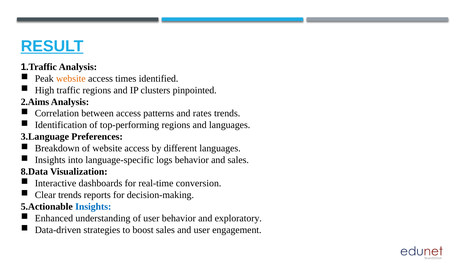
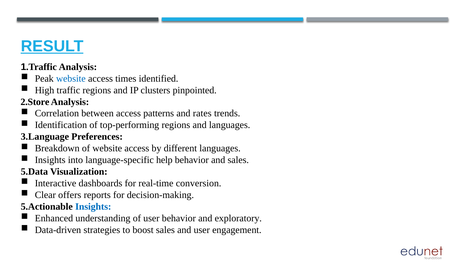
website colour: orange -> blue (71, 78)
2.Aims: 2.Aims -> 2.Store (35, 102)
logs: logs -> help (164, 160)
8.Data: 8.Data -> 5.Data (34, 171)
Clear trends: trends -> offers (70, 195)
